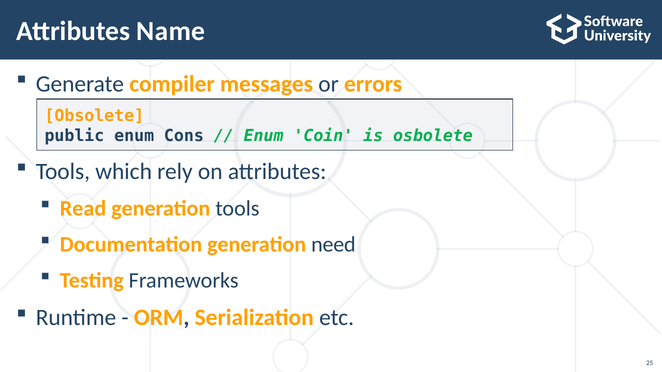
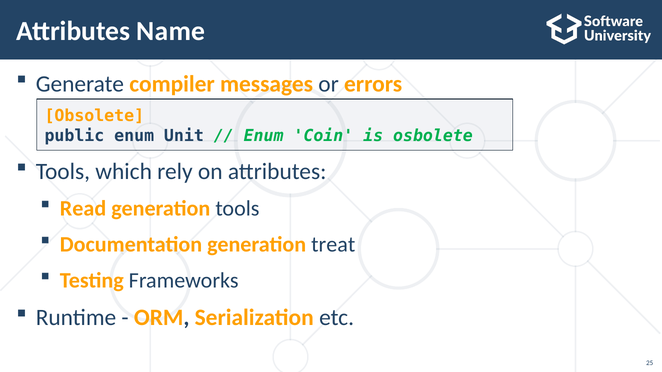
Cons: Cons -> Unit (184, 136)
need: need -> treat (333, 245)
